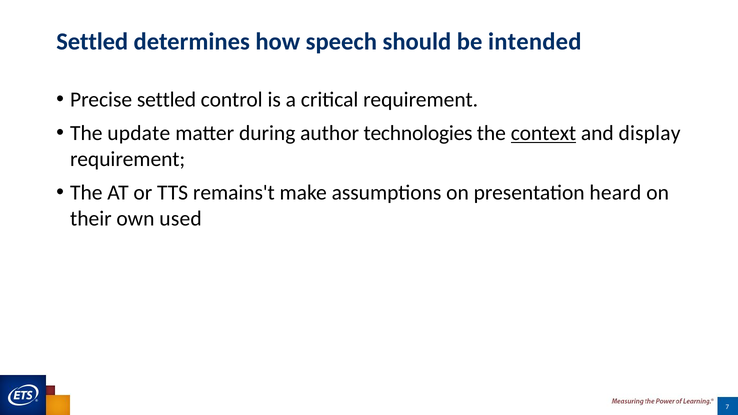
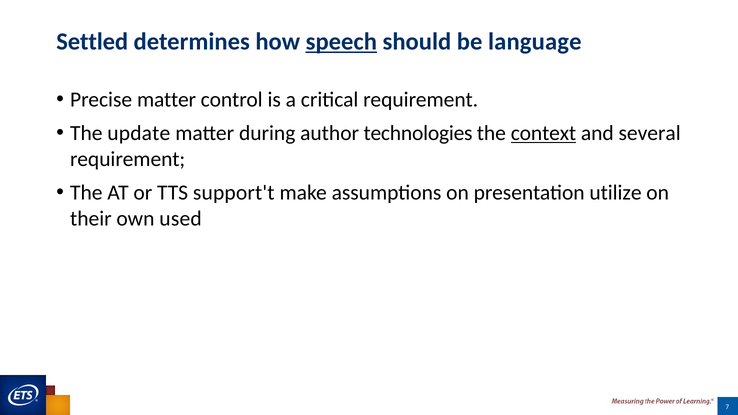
speech underline: none -> present (341, 42)
intended: intended -> language (535, 42)
Precise settled: settled -> matter (167, 100)
display: display -> several (650, 133)
remains't: remains't -> support't (234, 193)
heard: heard -> utilize (616, 193)
